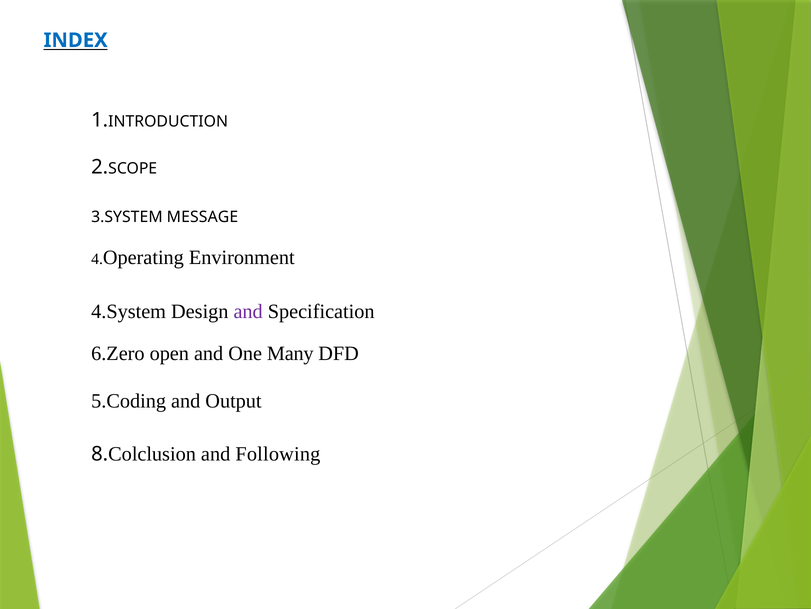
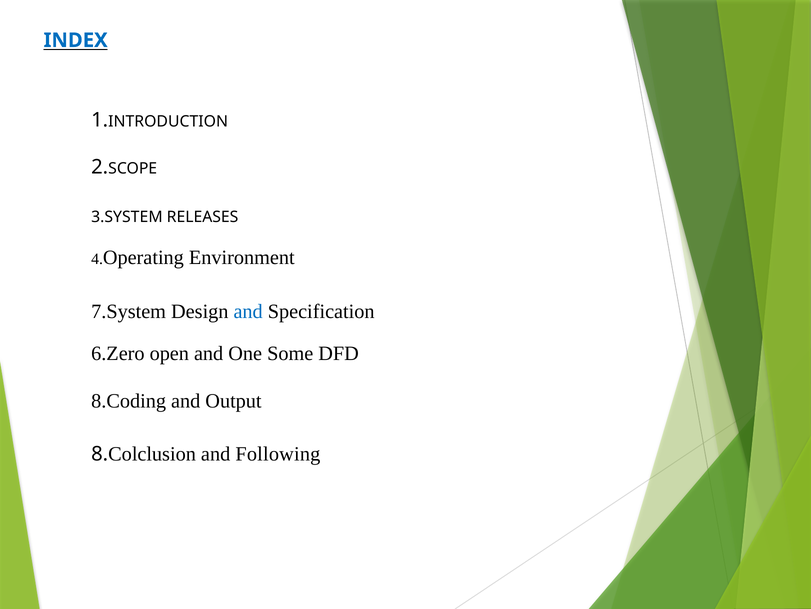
MESSAGE: MESSAGE -> RELEASES (203, 217)
4.System: 4.System -> 7.System (129, 311)
and colour: purple -> blue (248, 311)
Many: Many -> Some (290, 353)
5.Coding: 5.Coding -> 8.Coding (129, 401)
